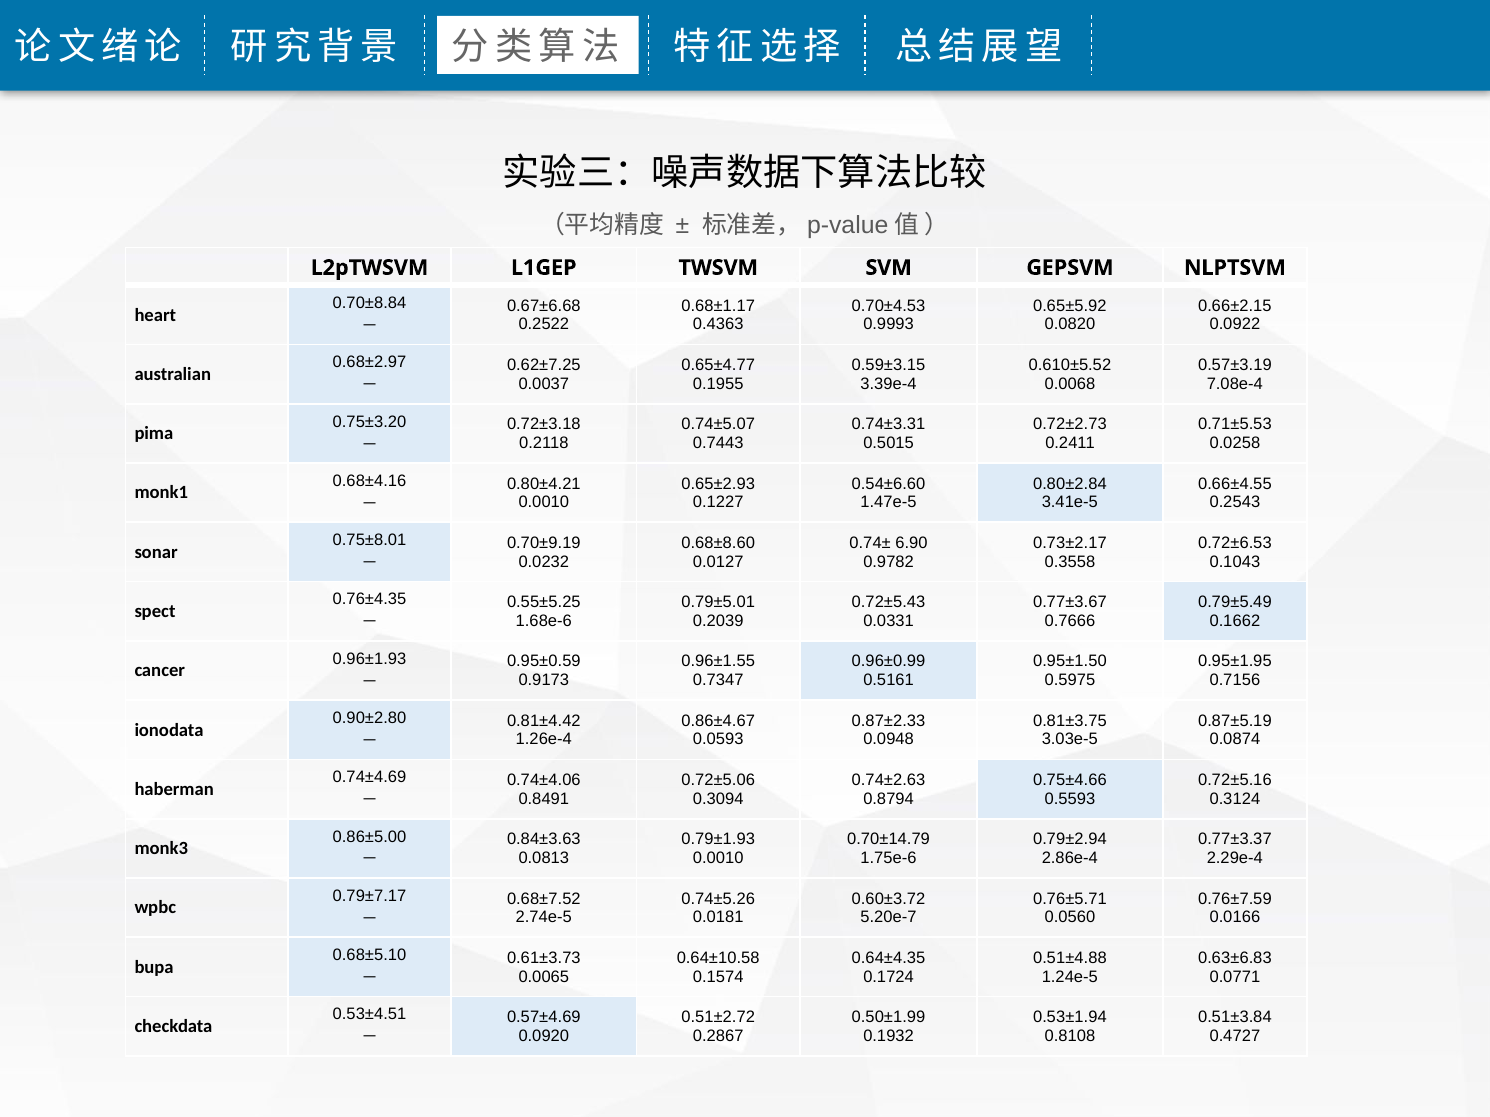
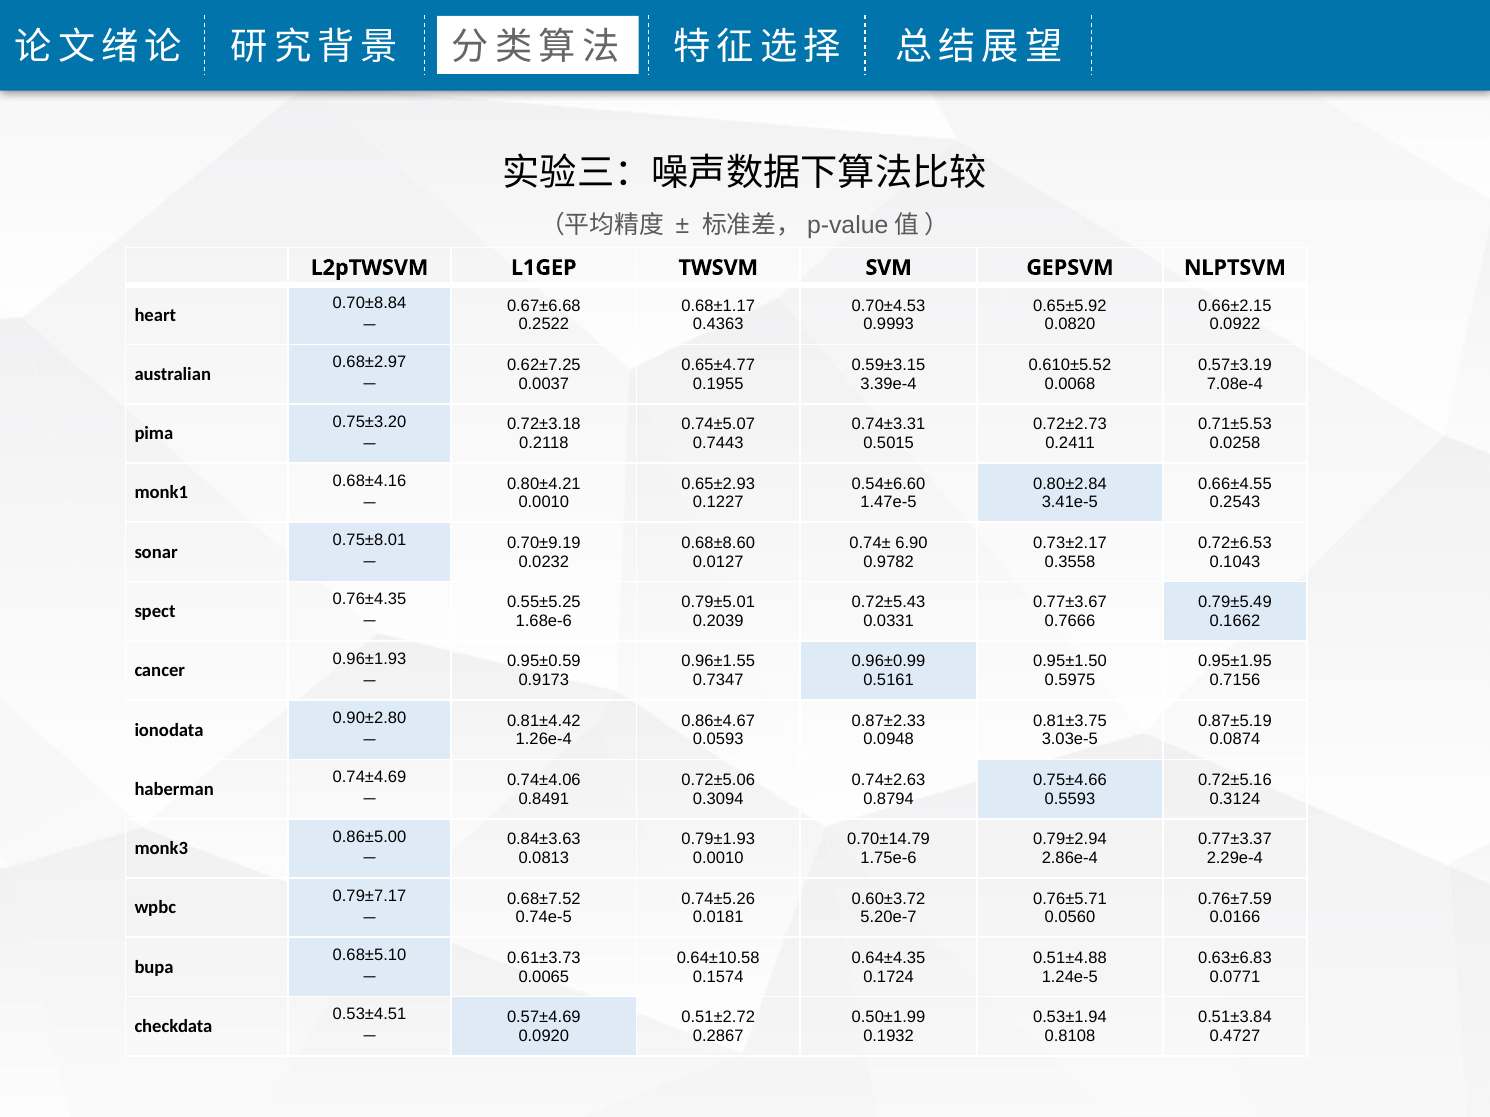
2.74e-5: 2.74e-5 -> 0.74e-5 (544, 918)
